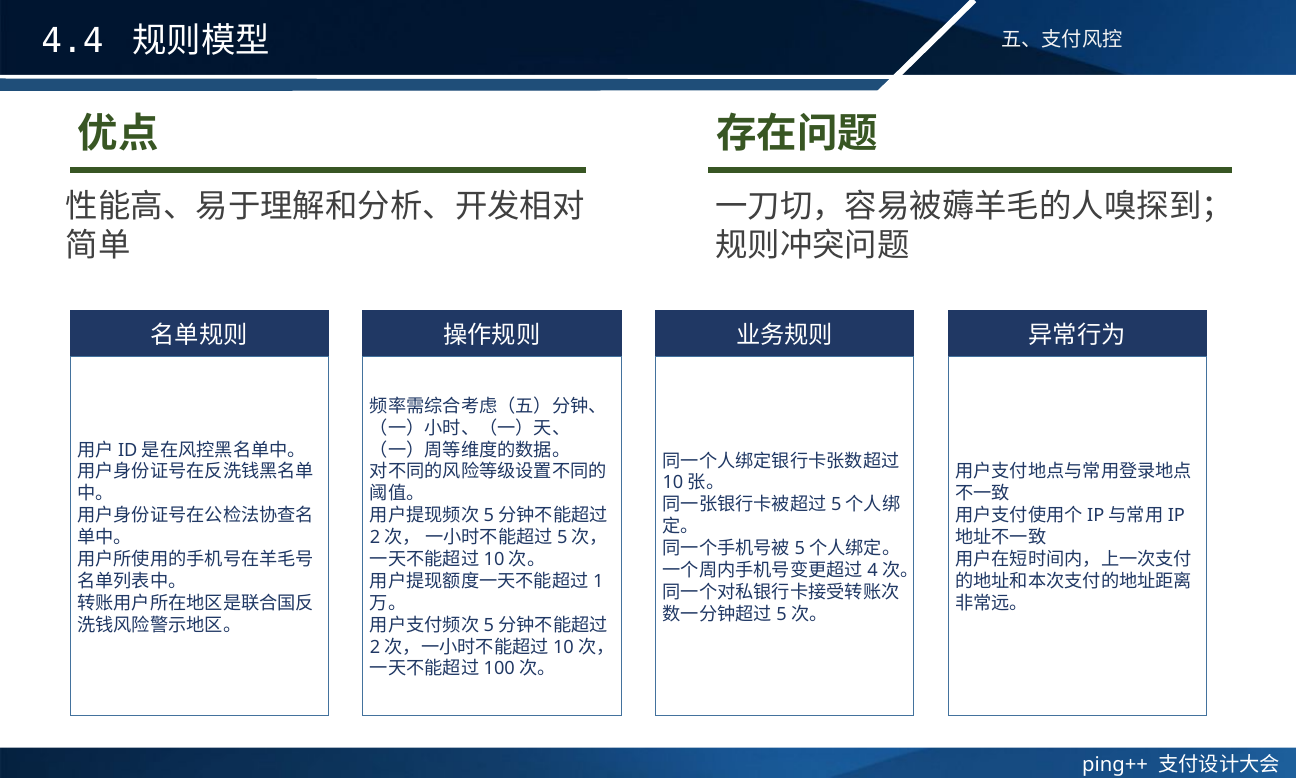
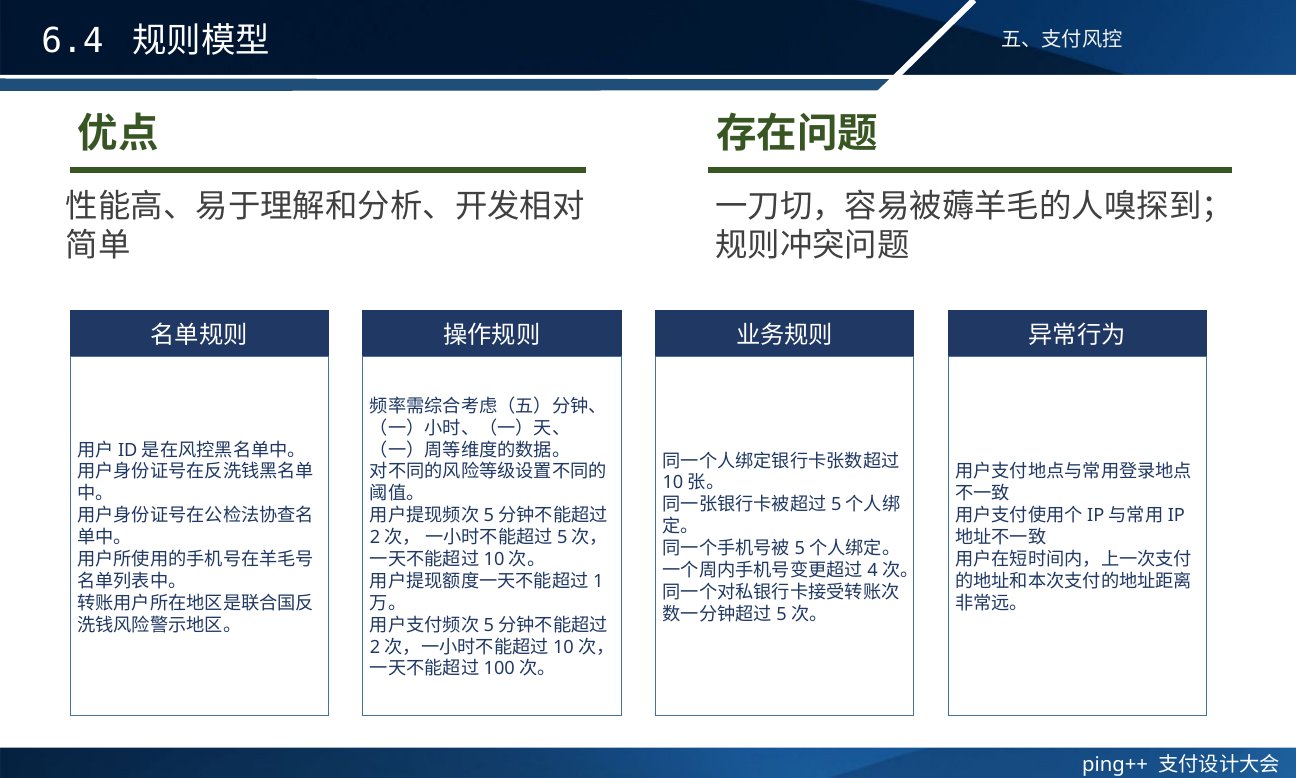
4.4: 4.4 -> 6.4 (73, 41)
